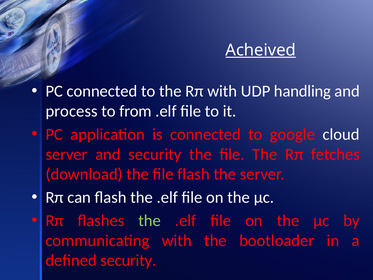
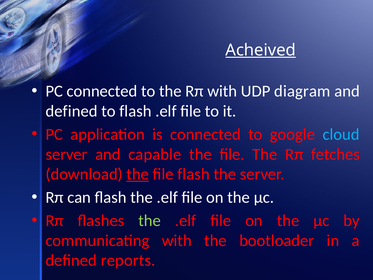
handling: handling -> diagram (302, 91)
process: process -> defined (72, 111)
to from: from -> flash (135, 111)
cloud colour: white -> light blue (341, 134)
and security: security -> capable (155, 154)
the underline: none -> present (138, 174)
defined security: security -> reports (128, 260)
